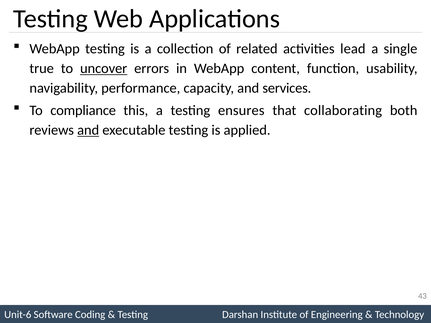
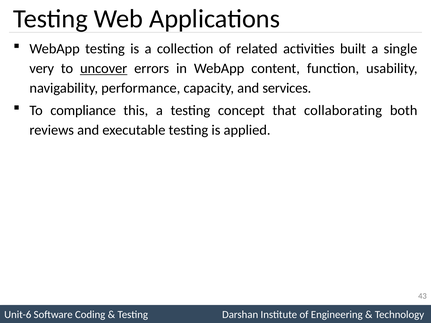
lead: lead -> built (353, 49)
true: true -> very (42, 68)
ensures: ensures -> concept (241, 111)
and underline: present -> none (88, 130)
